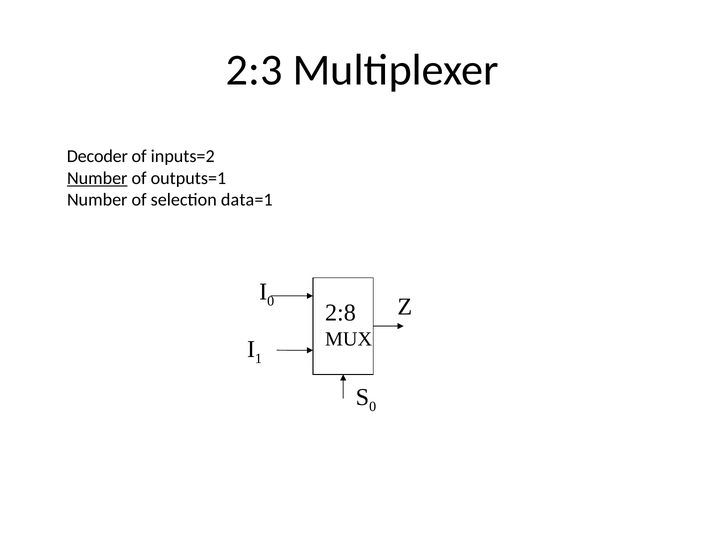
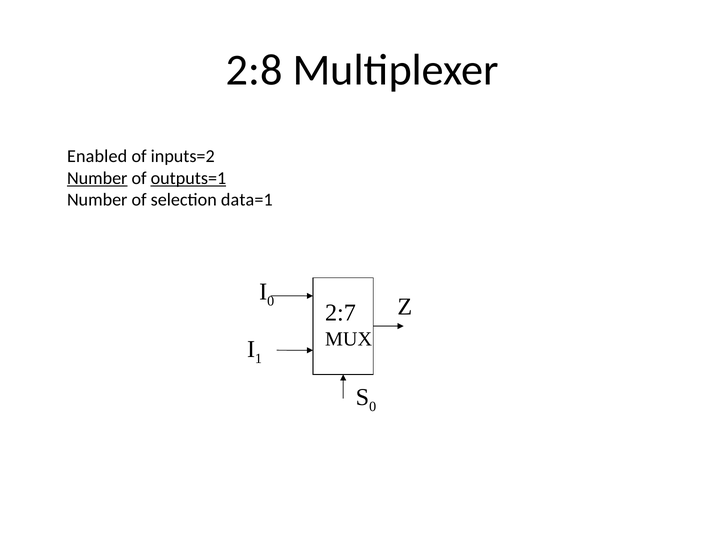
2:3: 2:3 -> 2:8 (254, 70)
Decoder: Decoder -> Enabled (97, 156)
outputs=1 underline: none -> present (188, 178)
2:8: 2:8 -> 2:7 (340, 313)
